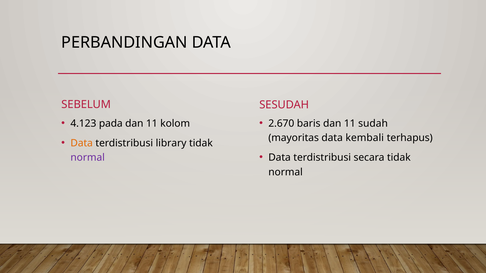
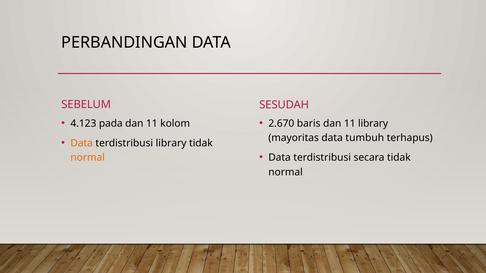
11 sudah: sudah -> library (373, 123)
kembali: kembali -> tumbuh (365, 138)
normal colour: purple -> orange (88, 158)
